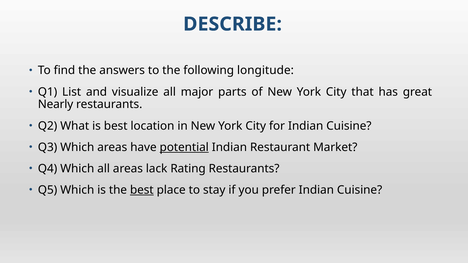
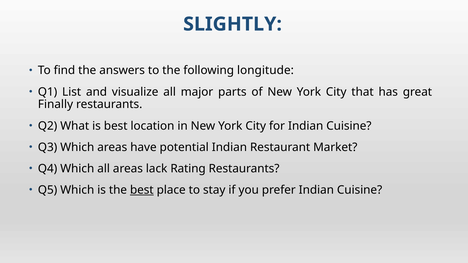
DESCRIBE: DESCRIBE -> SLIGHTLY (233, 24)
Nearly: Nearly -> Finally (55, 105)
potential underline: present -> none (184, 147)
